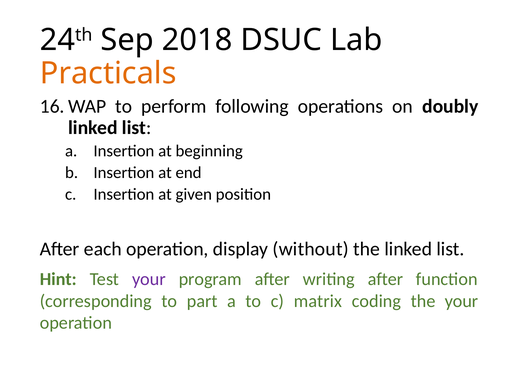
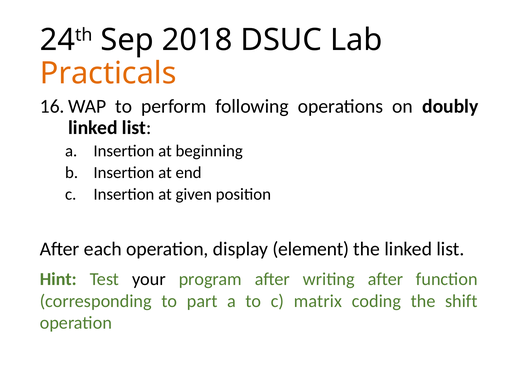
without: without -> element (311, 249)
your colour: purple -> black (149, 279)
the your: your -> shift (461, 301)
